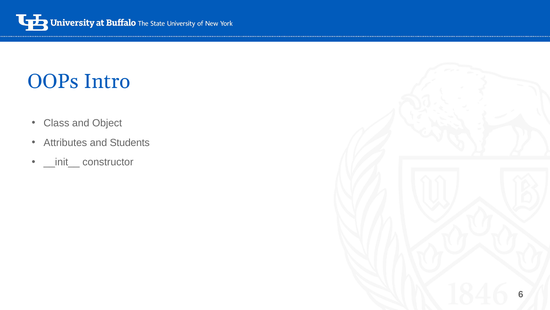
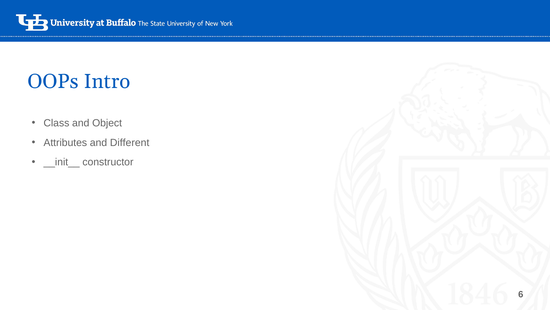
Students: Students -> Different (130, 142)
